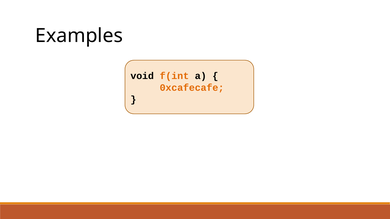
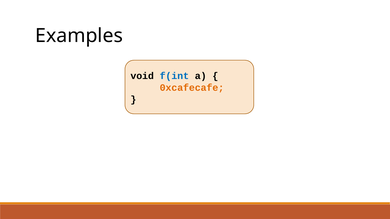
f(int colour: orange -> blue (174, 76)
